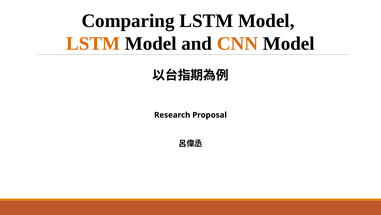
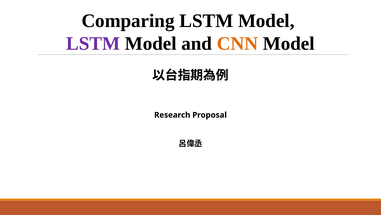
LSTM colour: orange -> purple (93, 44)
